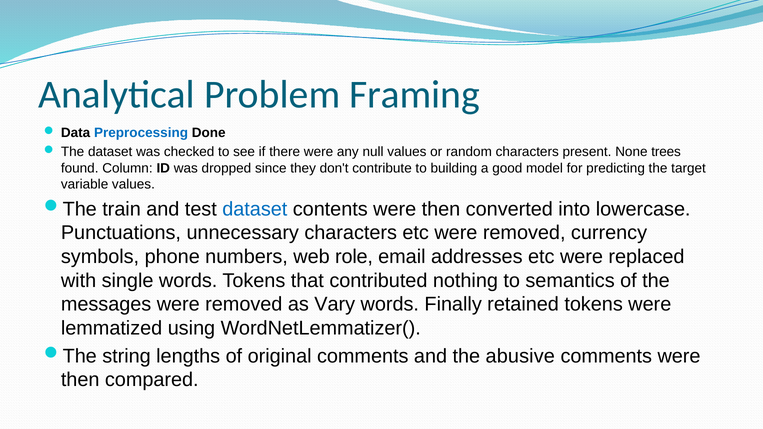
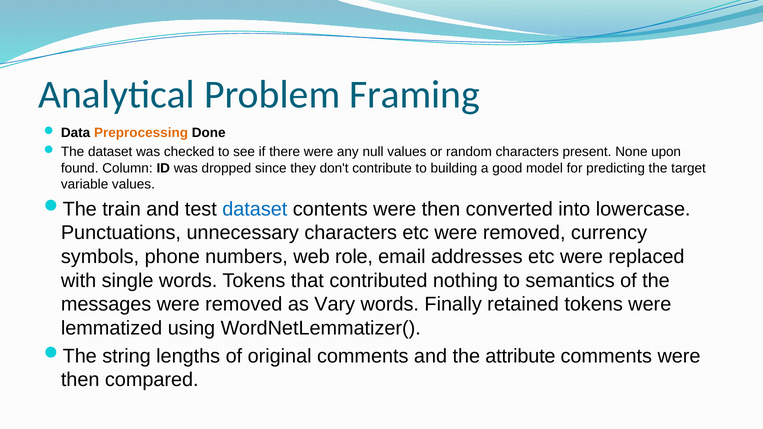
Preprocessing colour: blue -> orange (141, 133)
trees: trees -> upon (666, 152)
abusive: abusive -> attribute (520, 356)
